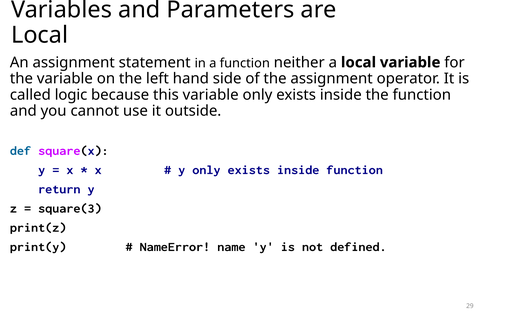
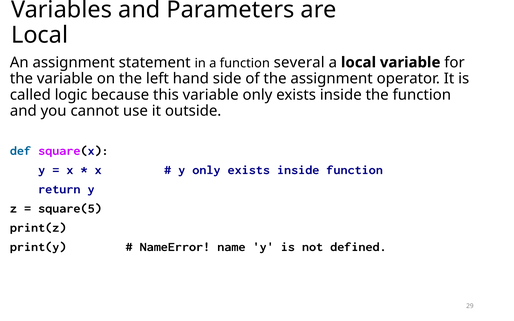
neither: neither -> several (299, 62)
square(3: square(3 -> square(5 (70, 208)
